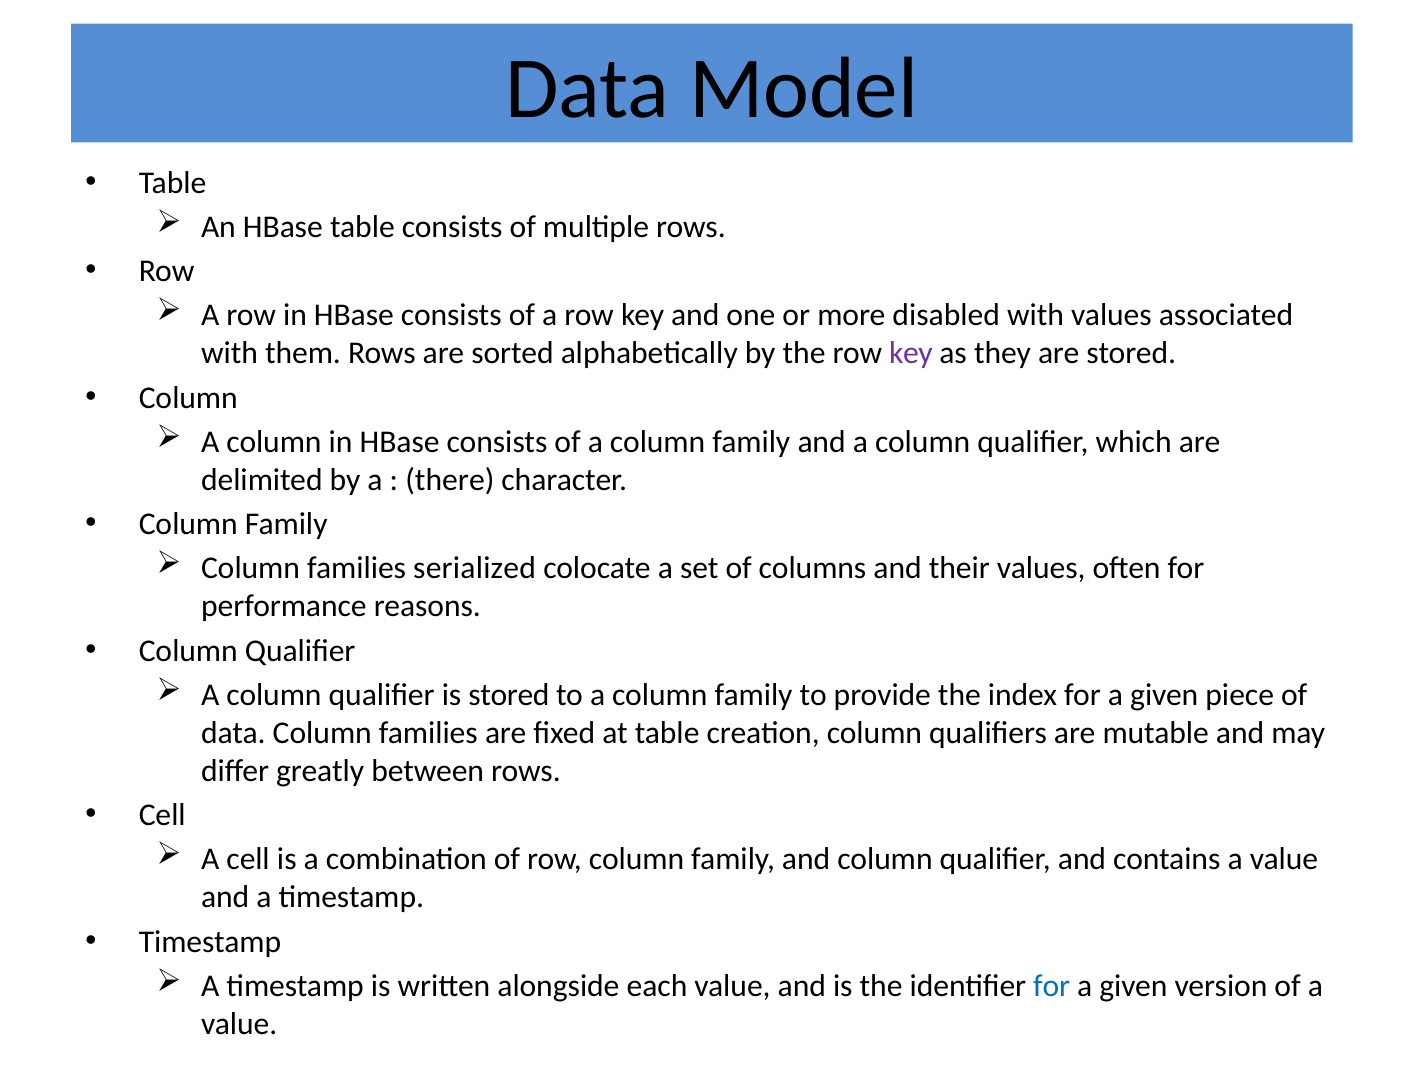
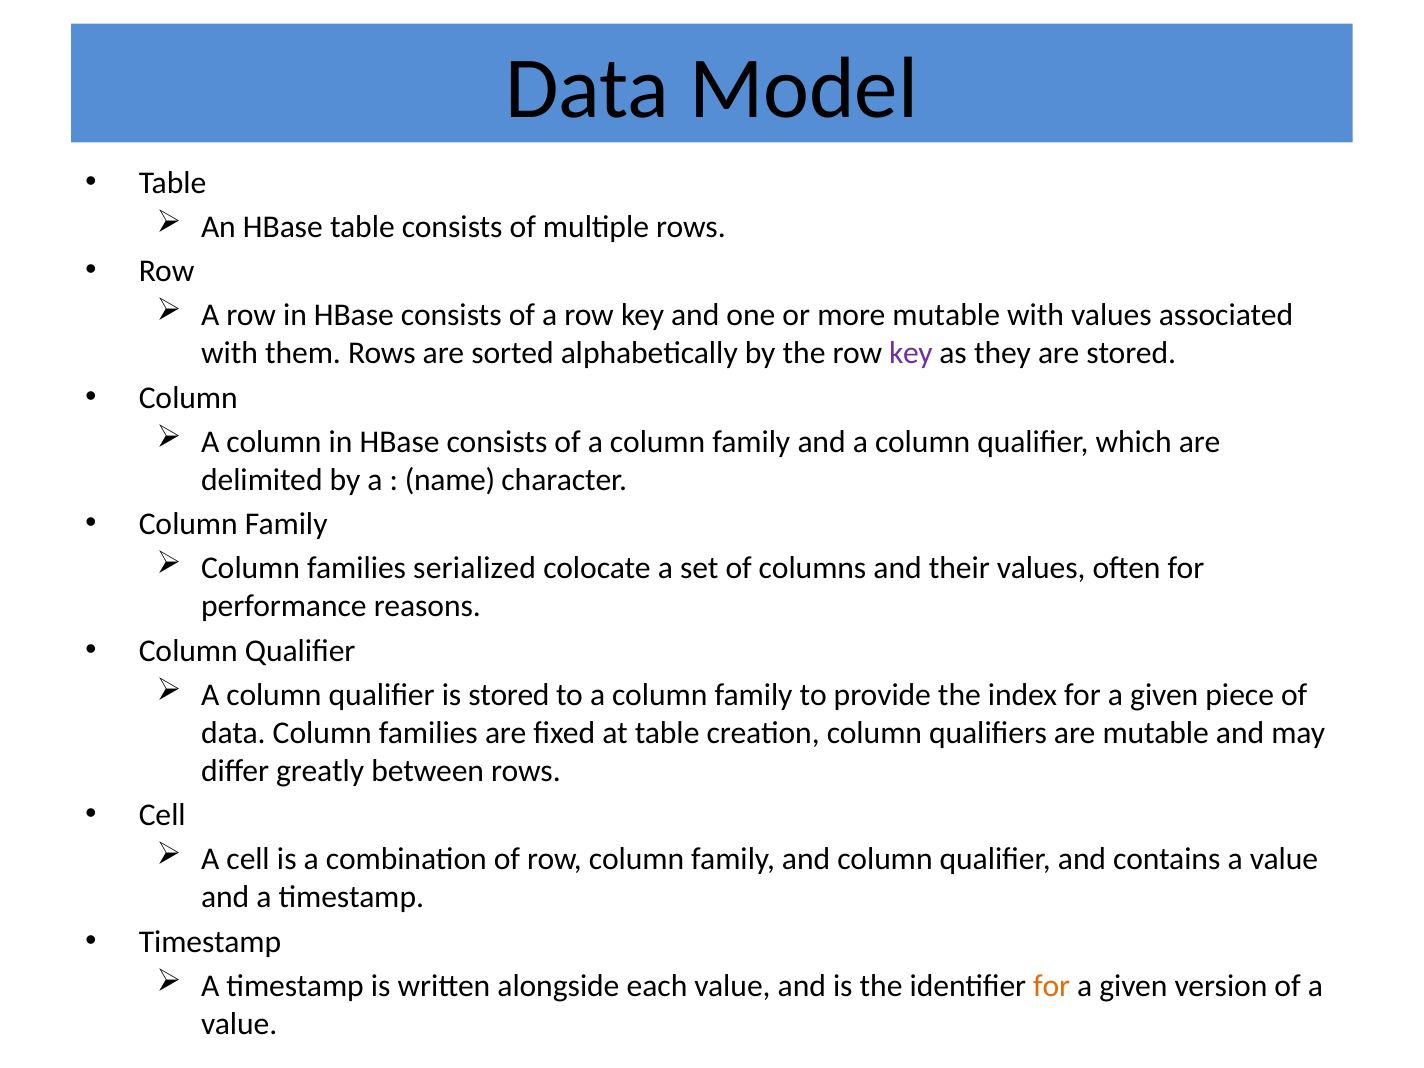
more disabled: disabled -> mutable (946, 315)
there: there -> name (450, 480)
for colour: blue -> orange (1052, 986)
